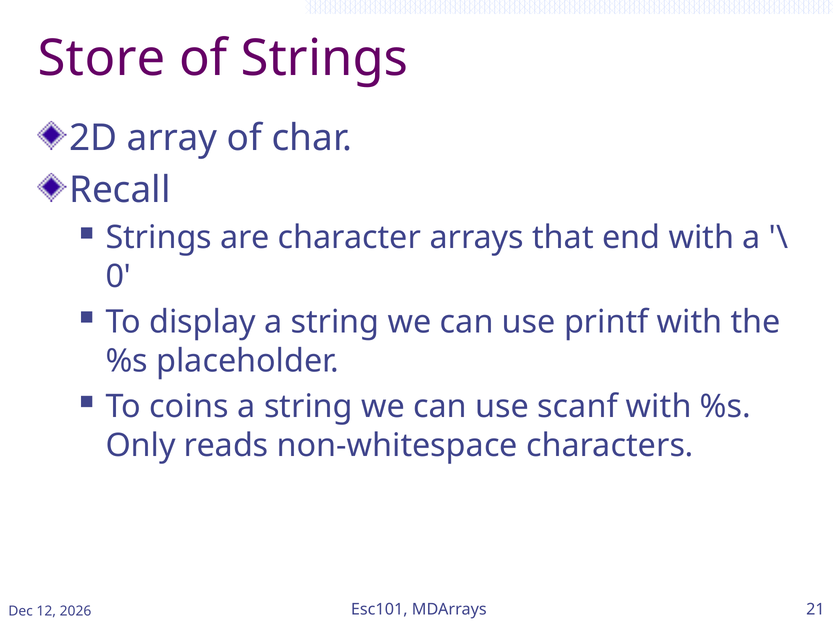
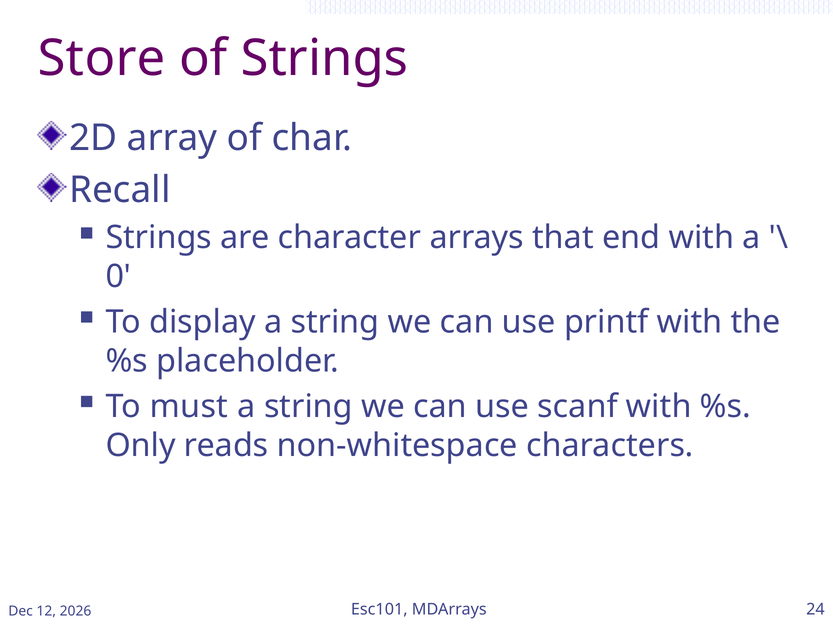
coins: coins -> must (189, 406)
21: 21 -> 24 (815, 609)
